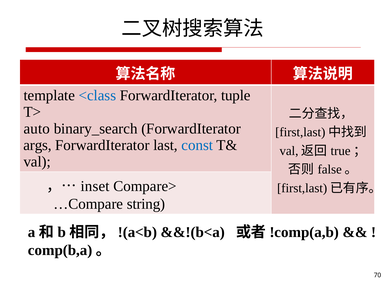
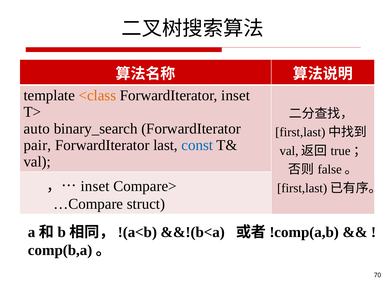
<class colour: blue -> orange (97, 95)
ForwardIterator tuple: tuple -> inset (236, 95)
args: args -> pair (37, 145)
string: string -> struct (146, 204)
